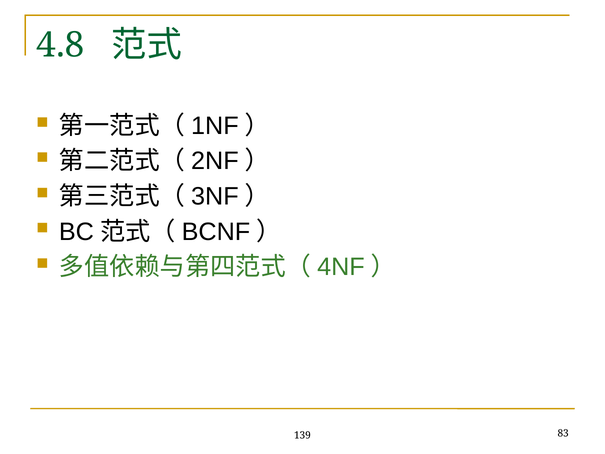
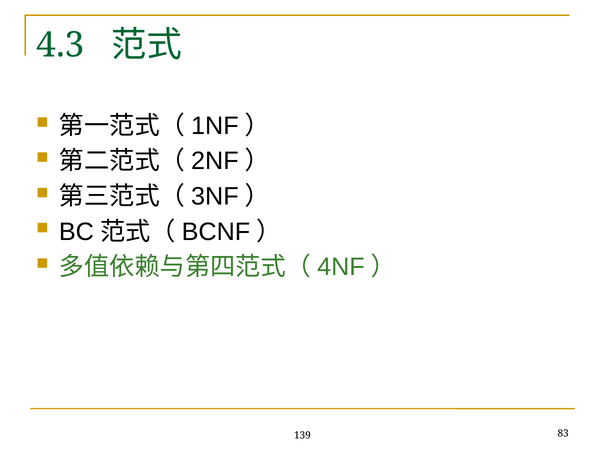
4.8: 4.8 -> 4.3 (60, 45)
